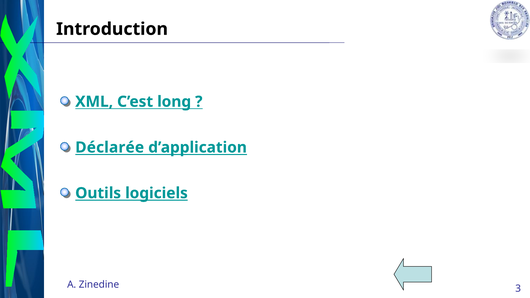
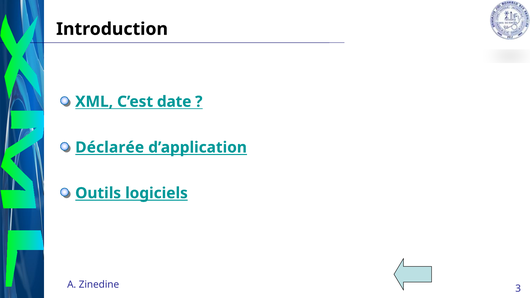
long: long -> date (174, 102)
